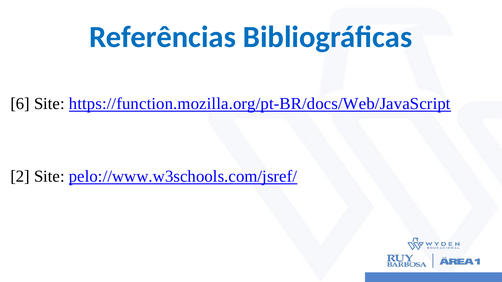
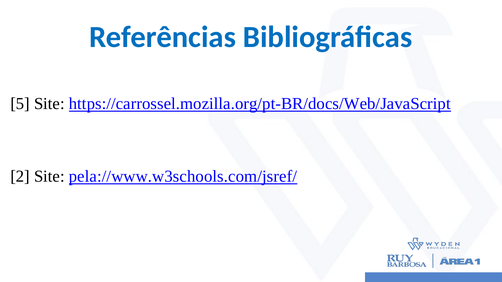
6: 6 -> 5 (20, 104)
https://function.mozilla.org/pt-BR/docs/Web/JavaScript: https://function.mozilla.org/pt-BR/docs/Web/JavaScript -> https://carrossel.mozilla.org/pt-BR/docs/Web/JavaScript (260, 104)
pelo://www.w3schools.com/jsref/: pelo://www.w3schools.com/jsref/ -> pela://www.w3schools.com/jsref/ (183, 177)
